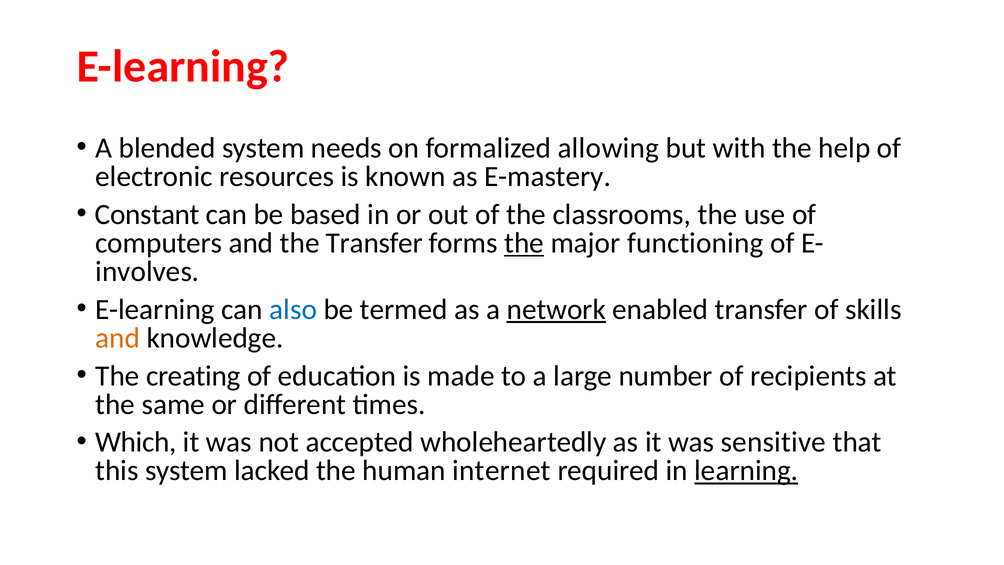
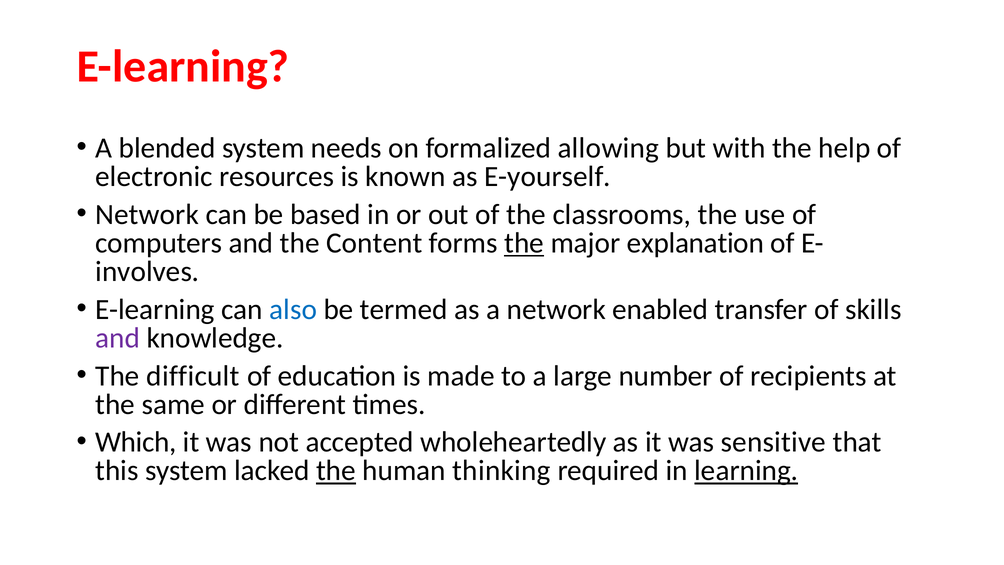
E-mastery: E-mastery -> E-yourself (547, 177)
Constant: Constant -> Network (147, 214)
the Transfer: Transfer -> Content (374, 243)
functioning: functioning -> explanation (695, 243)
network underline: present -> none (556, 309)
and colour: orange -> purple (118, 338)
creating: creating -> difficult (193, 376)
the underline: none -> present (336, 471)
internet: internet -> thinking (502, 471)
